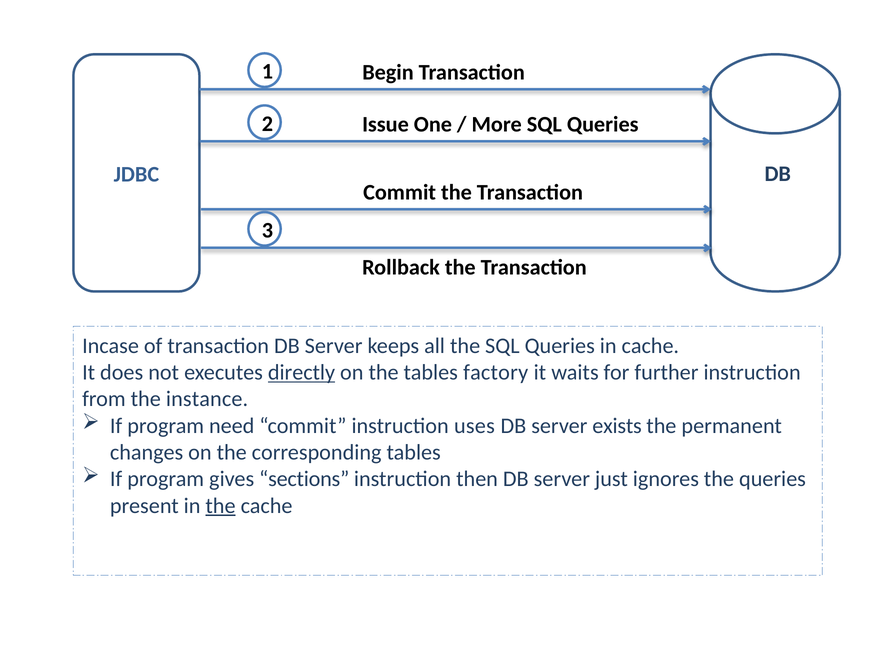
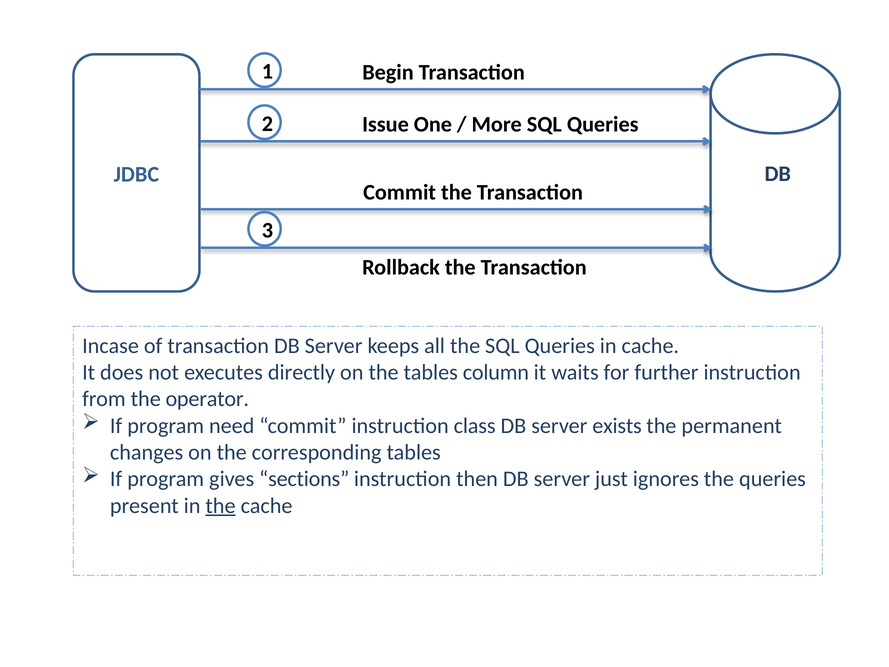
directly underline: present -> none (301, 372)
factory: factory -> column (496, 372)
instance: instance -> operator (207, 399)
uses: uses -> class (475, 426)
